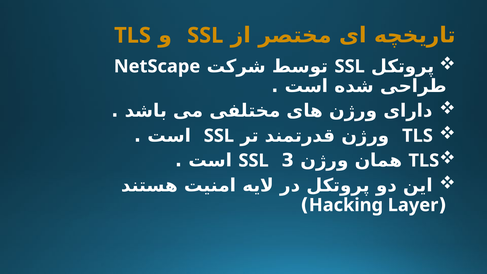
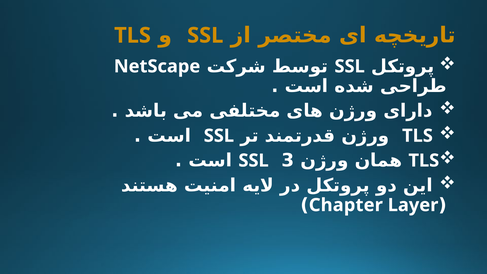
Hacking: Hacking -> Chapter (346, 205)
